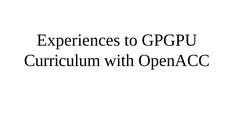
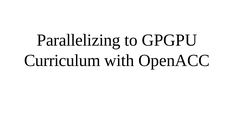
Experiences: Experiences -> Parallelizing (79, 40)
